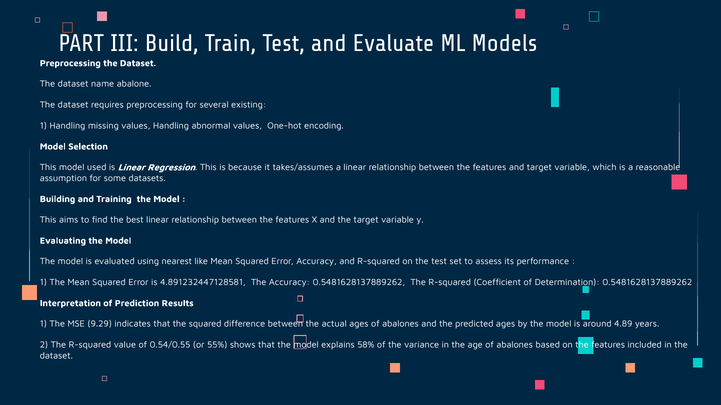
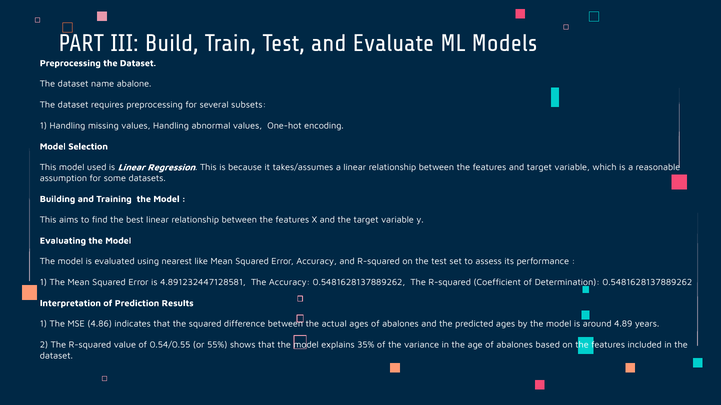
existing: existing -> subsets (249, 105)
9.29: 9.29 -> 4.86 (100, 324)
58%: 58% -> 35% (366, 345)
